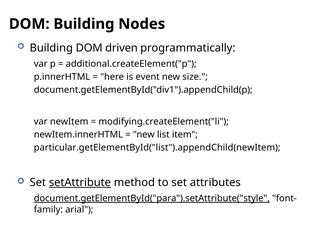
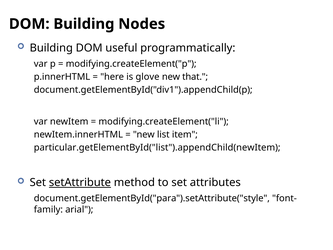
driven: driven -> useful (121, 48)
additional.createElement("p: additional.createElement("p -> modifying.createElement("p (131, 64)
event: event -> glove (148, 77)
size: size -> that (195, 77)
document.getElementById("para").setAttribute("style underline: present -> none (152, 198)
